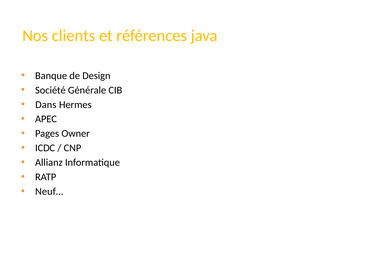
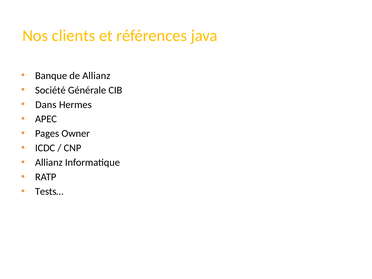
de Design: Design -> Allianz (96, 76)
Neuf…: Neuf… -> Tests… (49, 192)
